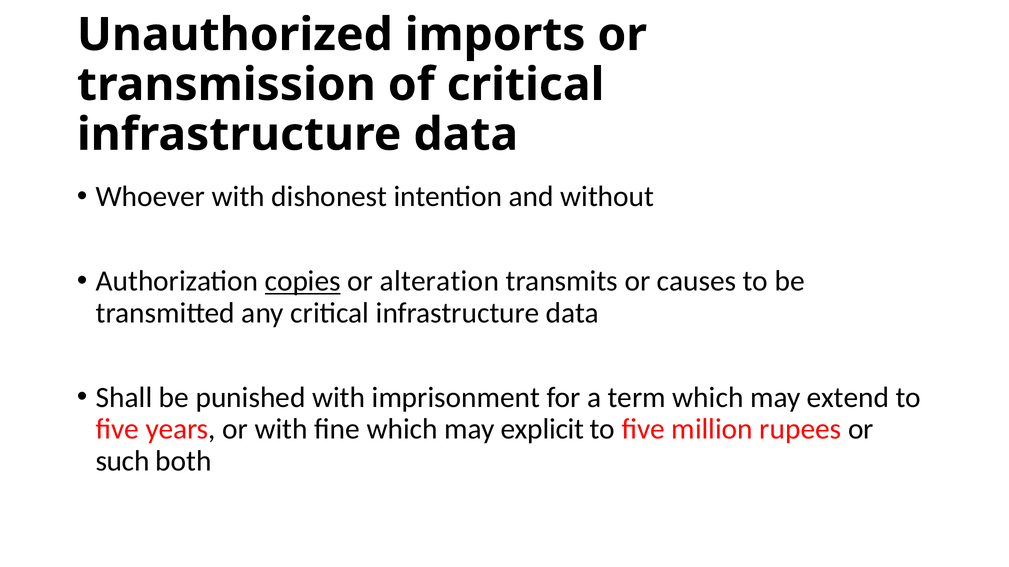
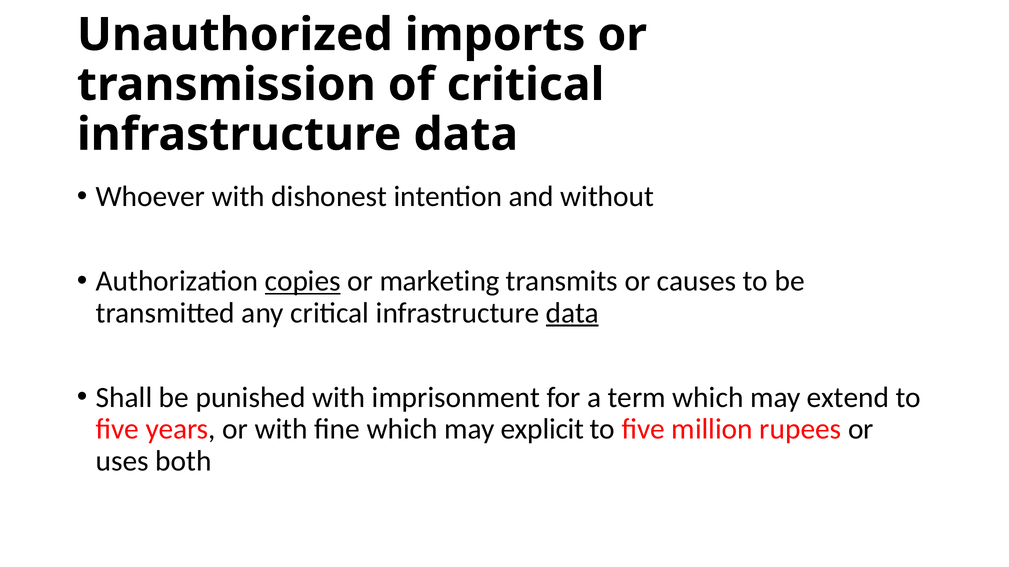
alteration: alteration -> marketing (440, 281)
data underline: none -> present (572, 313)
such: such -> uses (122, 461)
